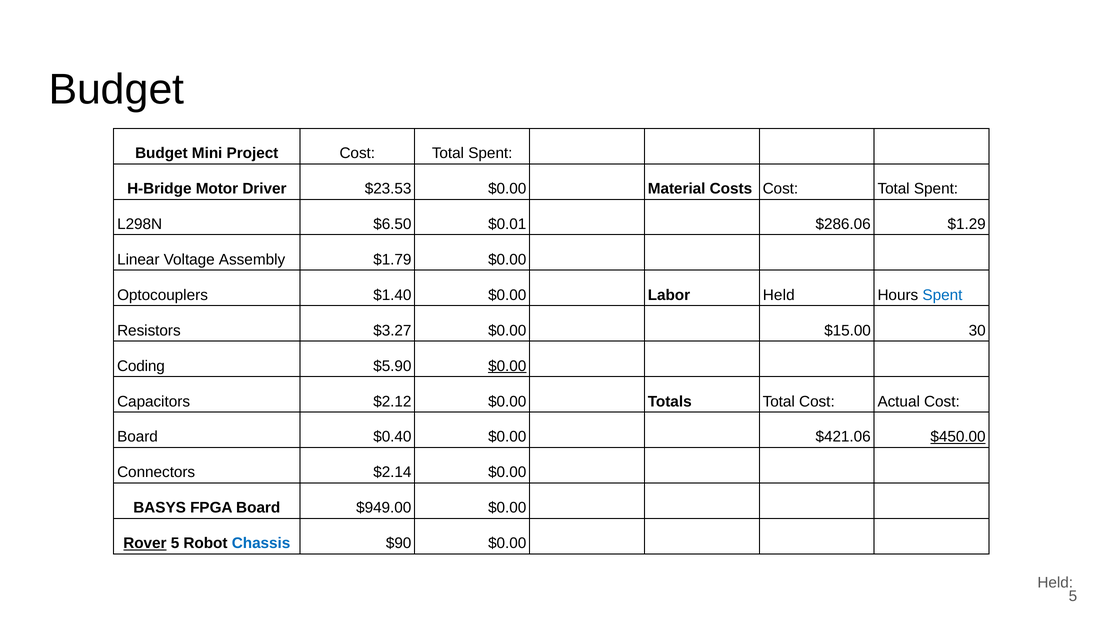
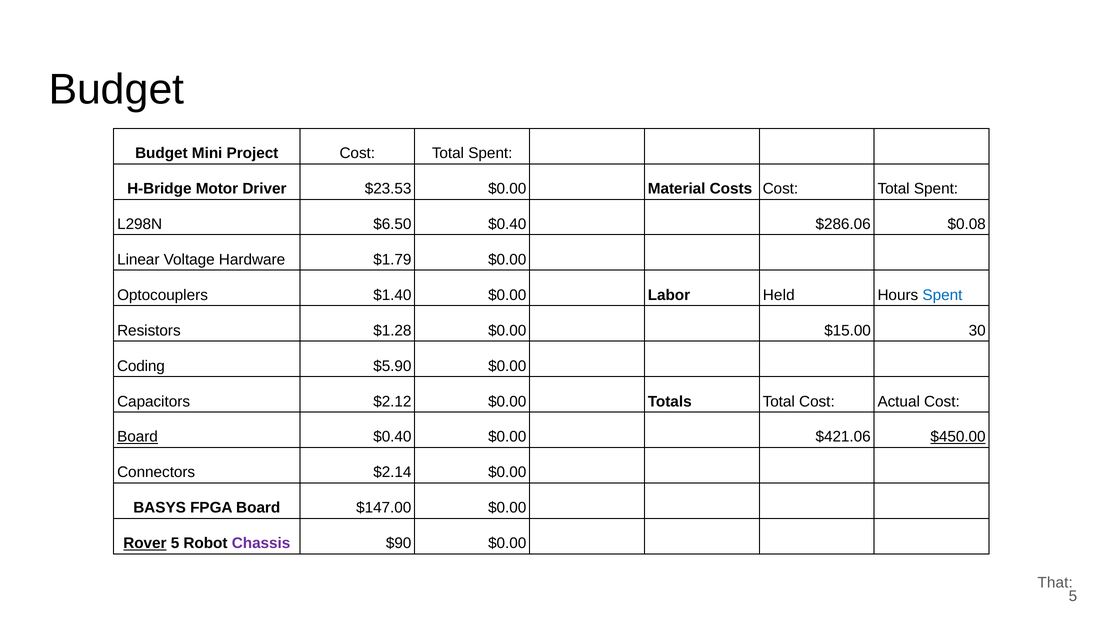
$6.50 $0.01: $0.01 -> $0.40 (507, 224)
$1.29: $1.29 -> $0.08 (967, 224)
Assembly: Assembly -> Hardware (252, 259)
$3.27: $3.27 -> $1.28 (392, 330)
$0.00 underline: present -> none (507, 366)
Board underline: none -> present (138, 437)
$949.00: $949.00 -> $147.00 (384, 507)
Chassis colour: blue -> purple (261, 543)
Held: Held -> That (1055, 582)
